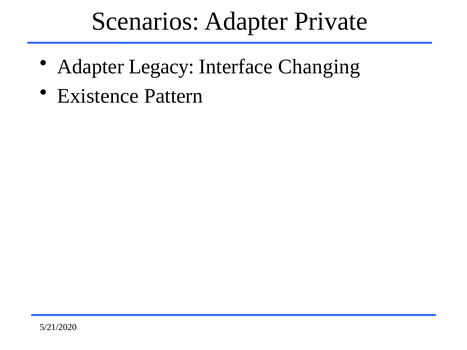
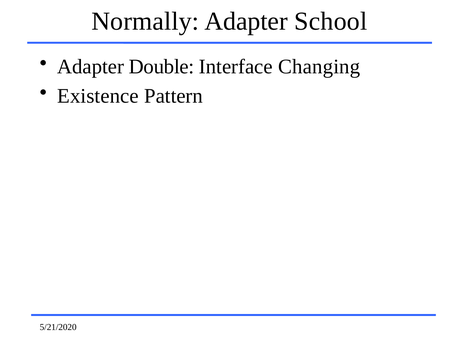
Scenarios: Scenarios -> Normally (145, 21)
Private: Private -> School (331, 21)
Legacy: Legacy -> Double (162, 67)
